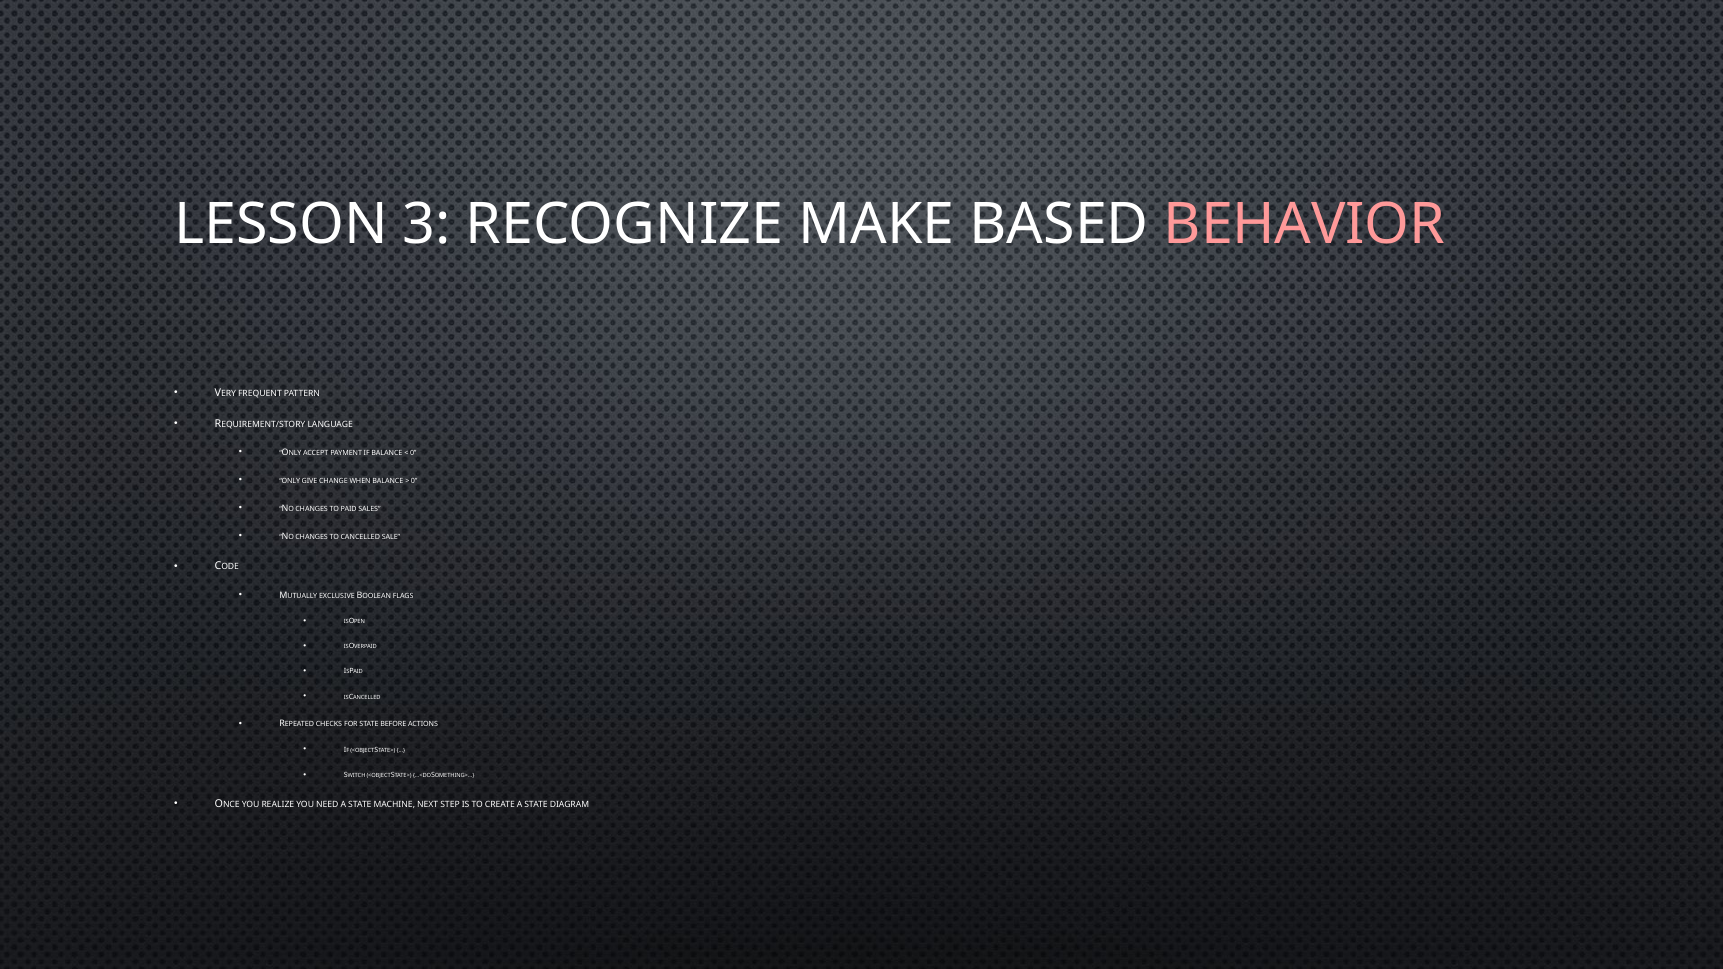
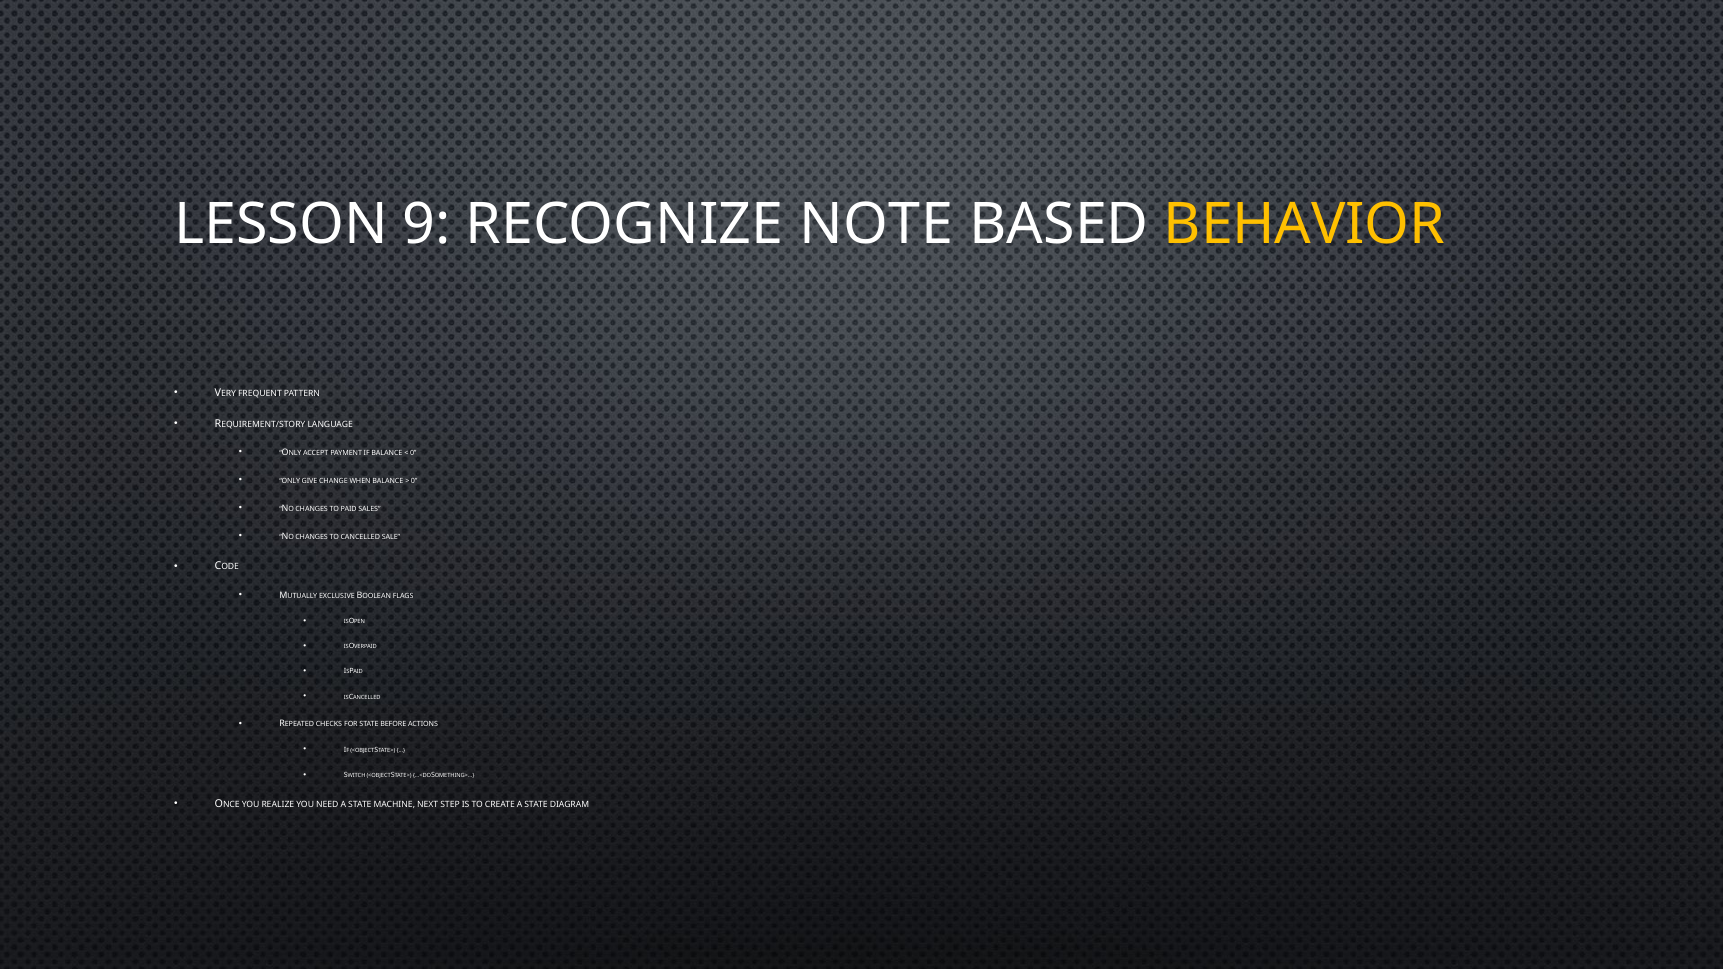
3: 3 -> 9 (427, 225)
MAKE: MAKE -> NOTE (876, 225)
BEHAVIOR colour: pink -> yellow (1305, 225)
